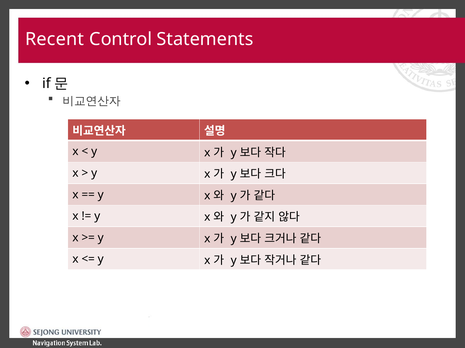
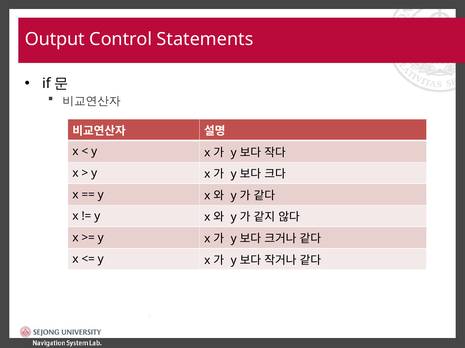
Recent: Recent -> Output (55, 39)
